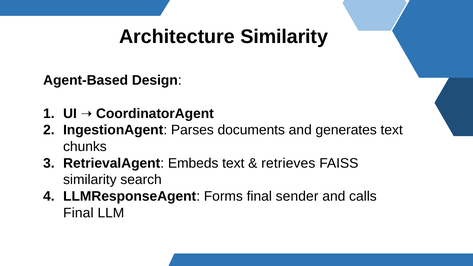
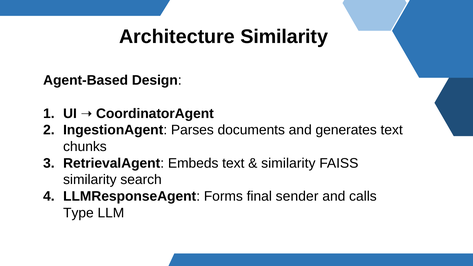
retrieves: retrieves -> similarity (288, 163)
Final: Final -> Type (78, 213)
